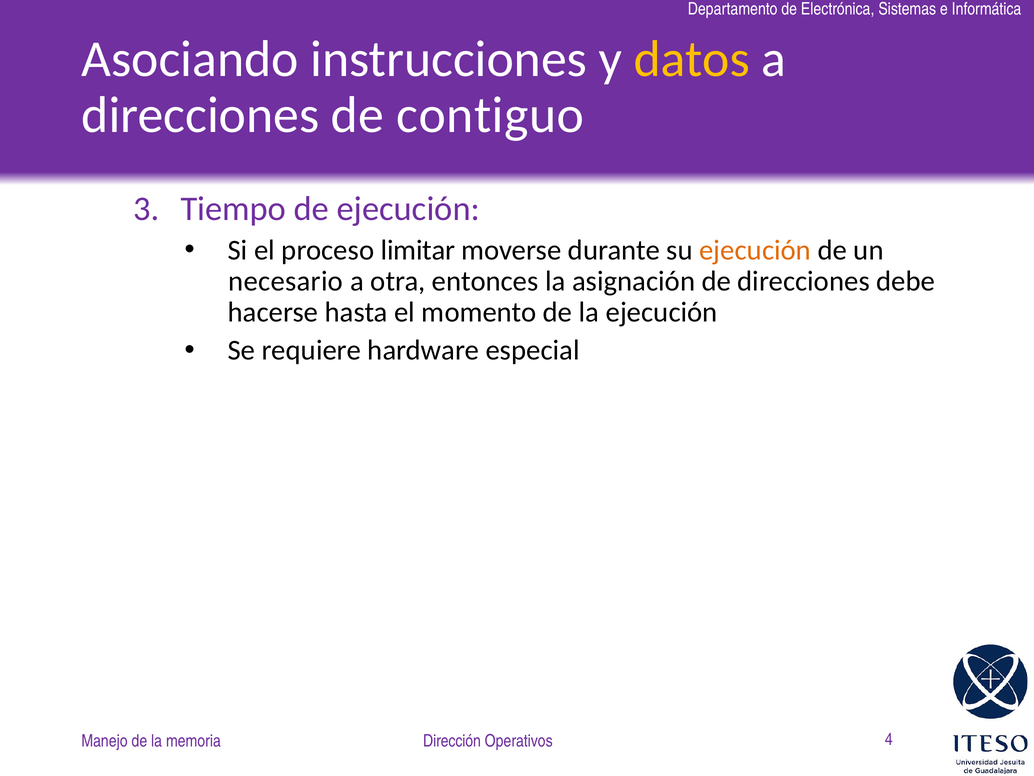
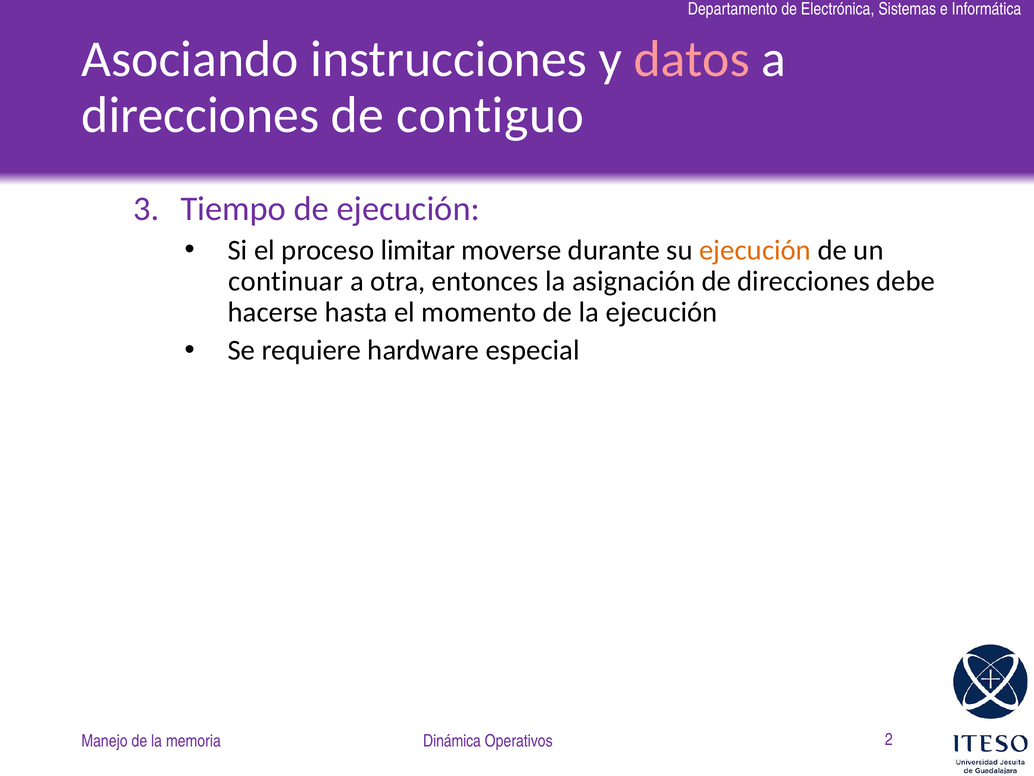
datos colour: yellow -> pink (692, 59)
necesario: necesario -> continuar (286, 281)
Dirección: Dirección -> Dinámica (452, 741)
4: 4 -> 2 (889, 739)
